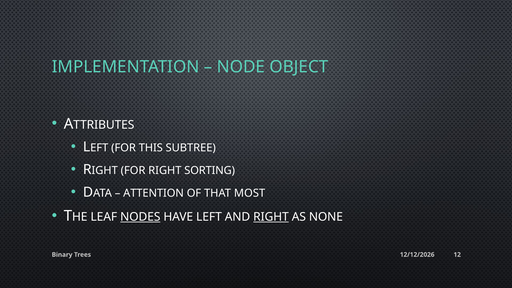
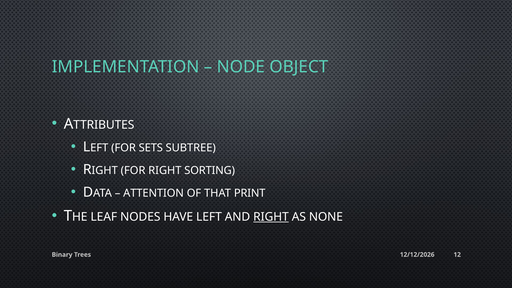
THIS: THIS -> SETS (151, 148)
MOST: MOST -> PRINT (250, 193)
NODES underline: present -> none (140, 217)
